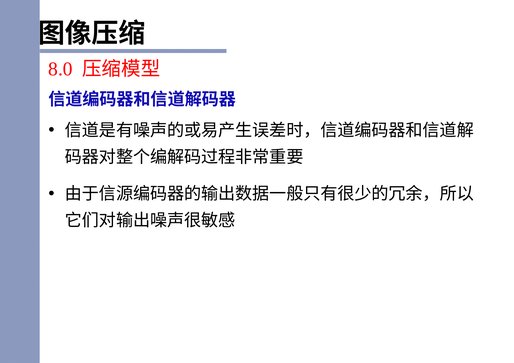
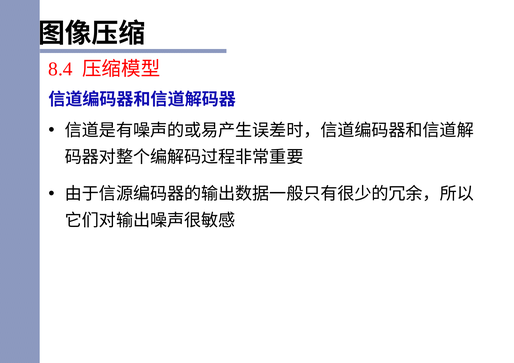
8.0: 8.0 -> 8.4 (60, 69)
